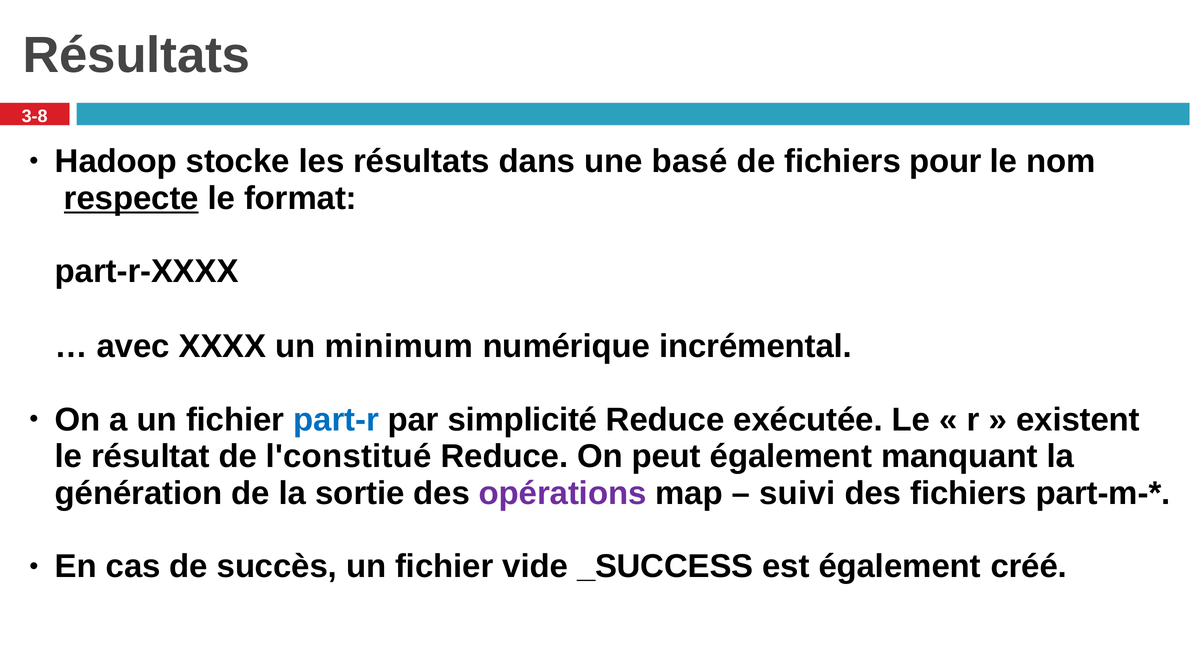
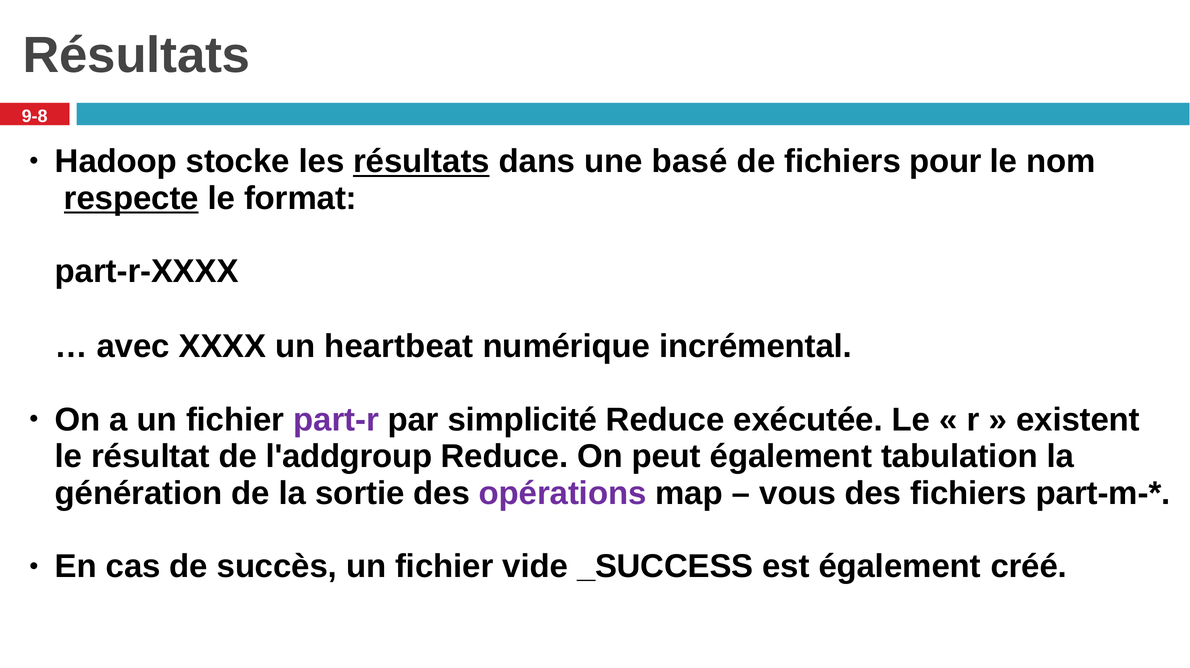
3-8: 3-8 -> 9-8 (35, 116)
résultats underline: none -> present (422, 162)
minimum: minimum -> heartbeat (399, 347)
part-r colour: blue -> purple (336, 420)
l'constitué: l'constitué -> l'addgroup (349, 457)
manquant: manquant -> tabulation (959, 457)
suivi: suivi -> vous (798, 494)
